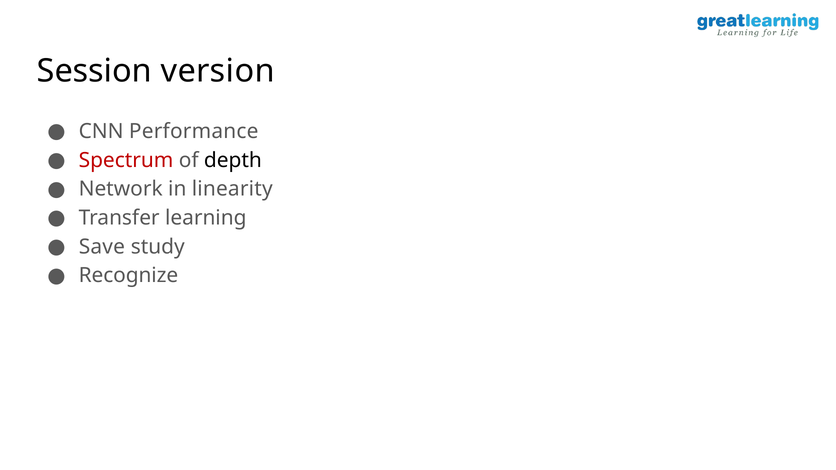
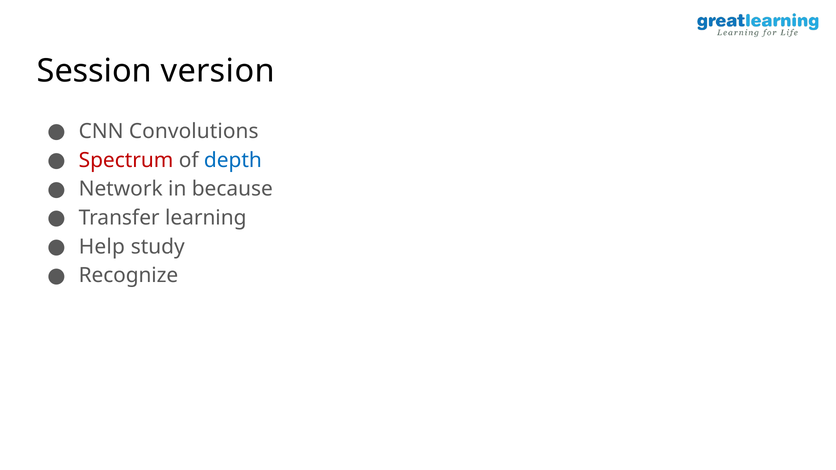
Performance: Performance -> Convolutions (194, 131)
depth colour: black -> blue (233, 160)
linearity: linearity -> because (232, 189)
Save: Save -> Help (102, 247)
